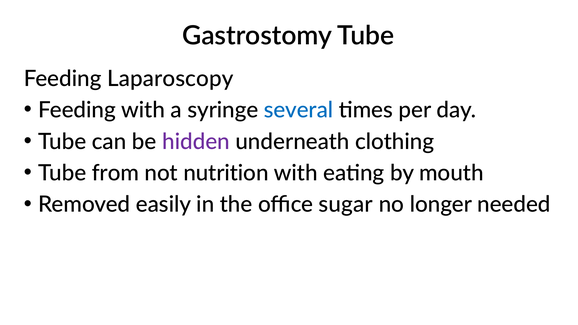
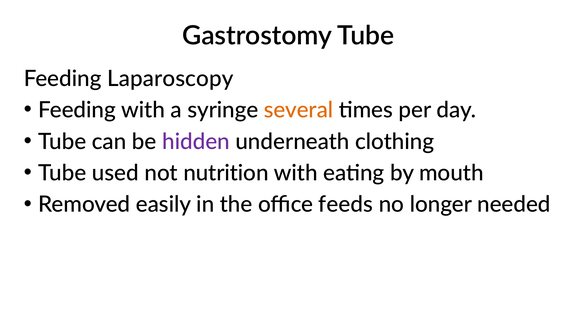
several colour: blue -> orange (299, 110)
from: from -> used (115, 173)
sugar: sugar -> feeds (346, 205)
